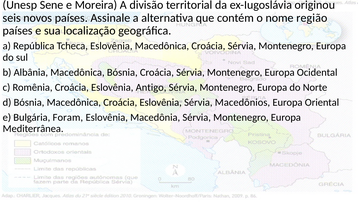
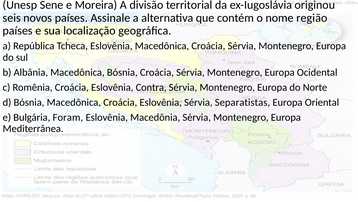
Antigo: Antigo -> Contra (151, 87)
Macedônios: Macedônios -> Separatistas (242, 102)
